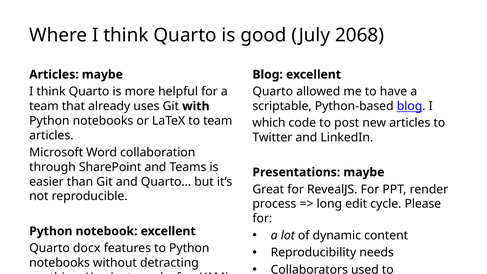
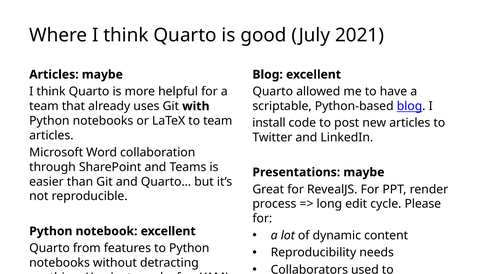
2068: 2068 -> 2021 (360, 35)
which: which -> install (269, 123)
docx: docx -> from (87, 248)
